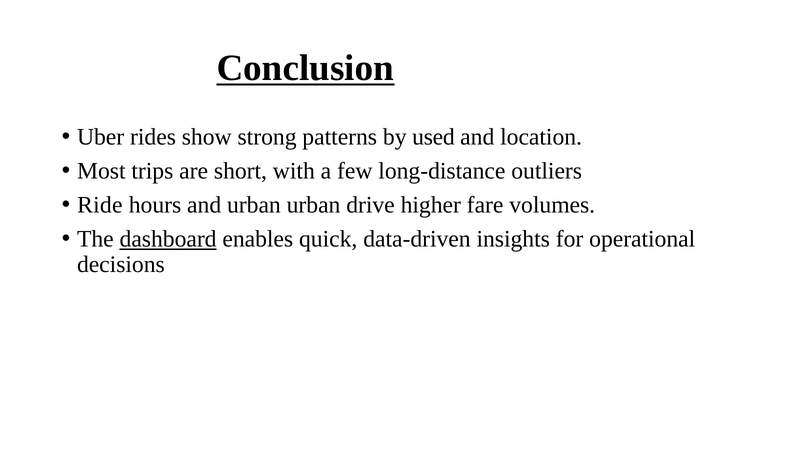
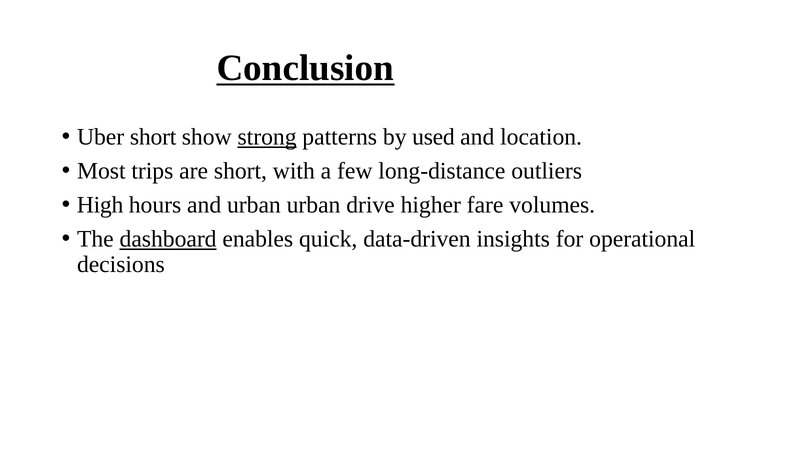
Uber rides: rides -> short (153, 137)
strong underline: none -> present (267, 137)
Ride: Ride -> High (100, 205)
